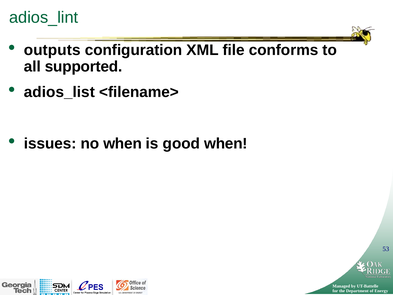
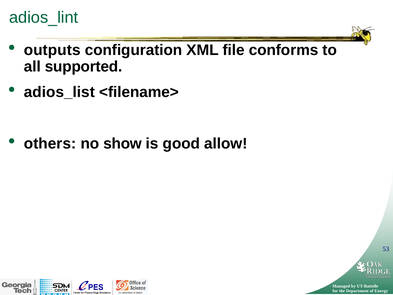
issues: issues -> others (50, 143)
no when: when -> show (123, 143)
good when: when -> allow (226, 143)
